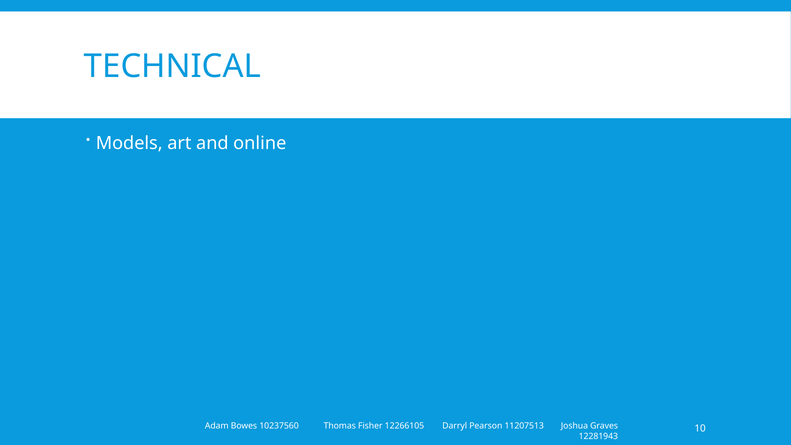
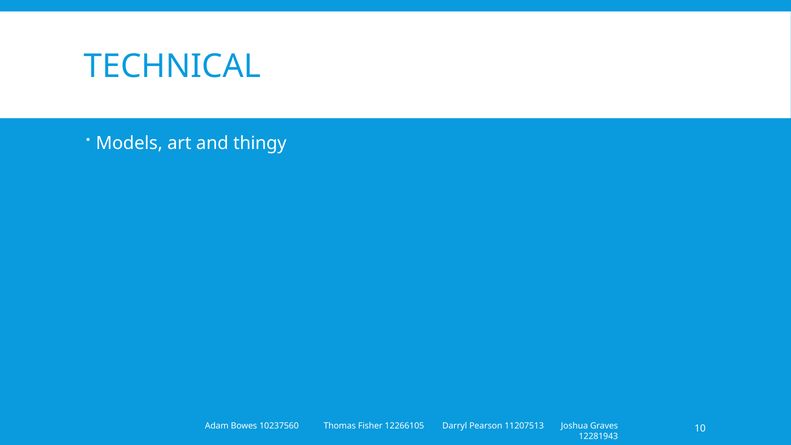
online: online -> thingy (260, 143)
